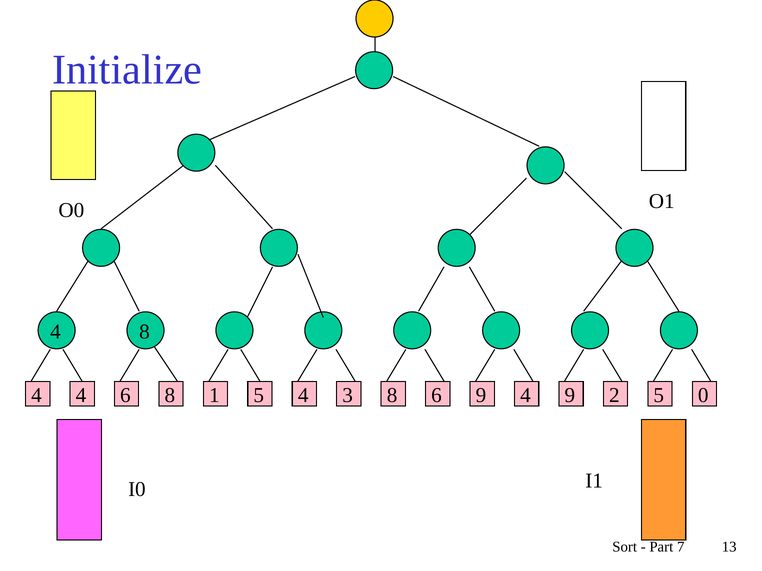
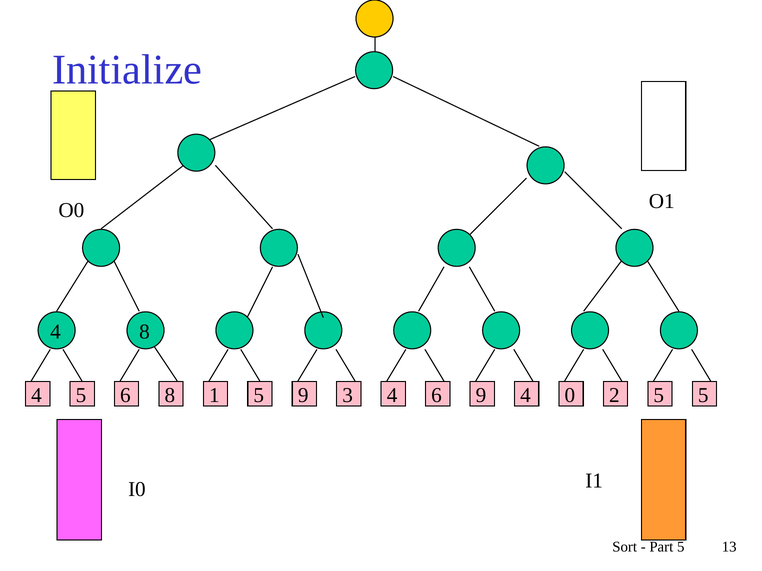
4 4: 4 -> 5 (81, 396)
5 4: 4 -> 9 (303, 396)
8: 8 -> 4 (392, 396)
4 9: 9 -> 0 (570, 396)
5 0: 0 -> 5 (703, 396)
Part 7: 7 -> 5 (681, 547)
